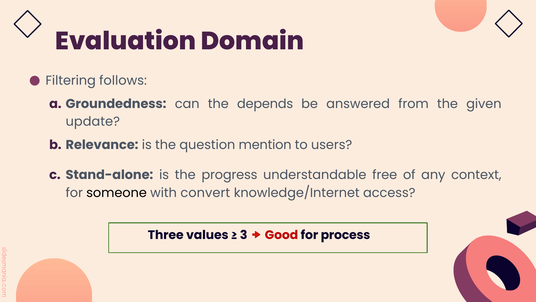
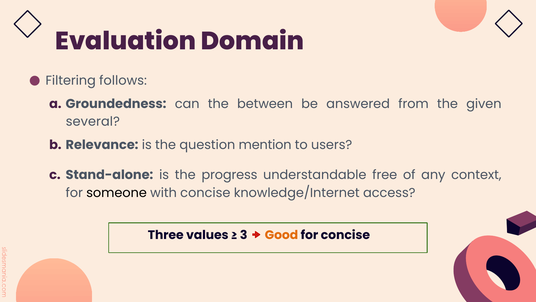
depends: depends -> between (265, 104)
update: update -> several (93, 122)
with convert: convert -> concise (205, 192)
Good colour: red -> orange (281, 235)
for process: process -> concise (345, 235)
